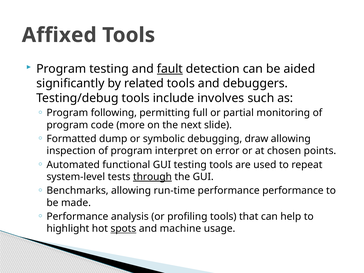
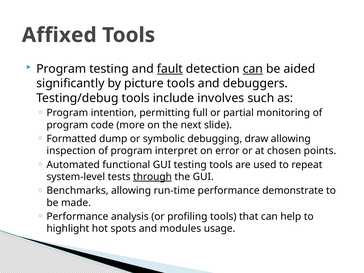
can underline: none -> present (253, 69)
related: related -> picture (144, 83)
following: following -> intention (114, 113)
performance performance: performance -> demonstrate (293, 191)
spots underline: present -> none (123, 229)
machine: machine -> modules (180, 229)
